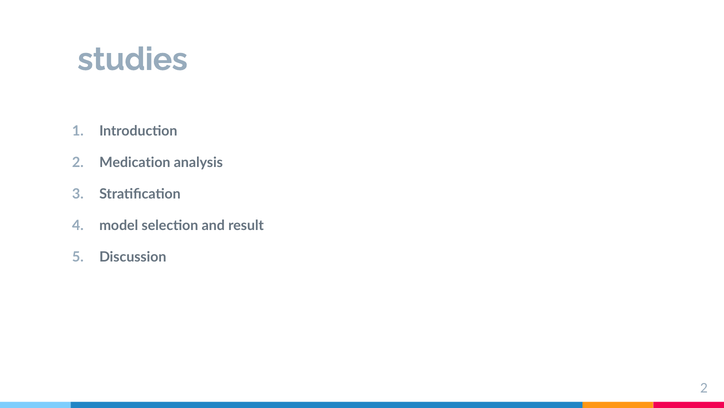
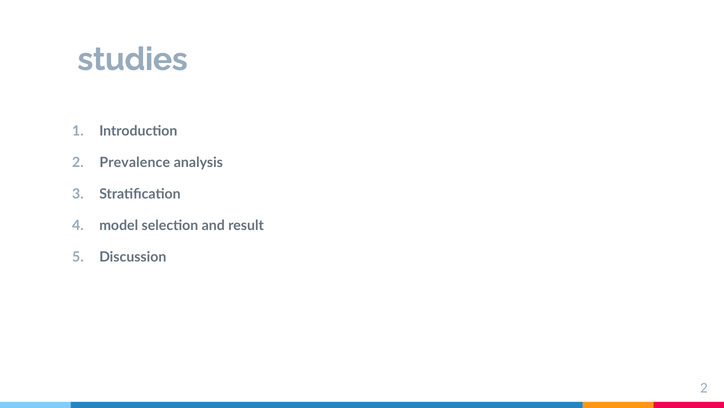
Medication: Medication -> Prevalence (135, 162)
